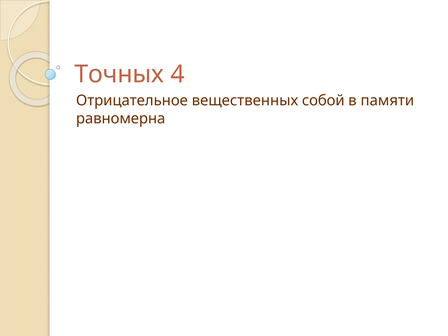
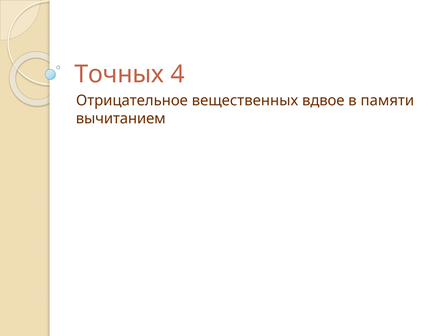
собой: собой -> вдвое (323, 101)
равномерна: равномерна -> вычитанием (121, 119)
